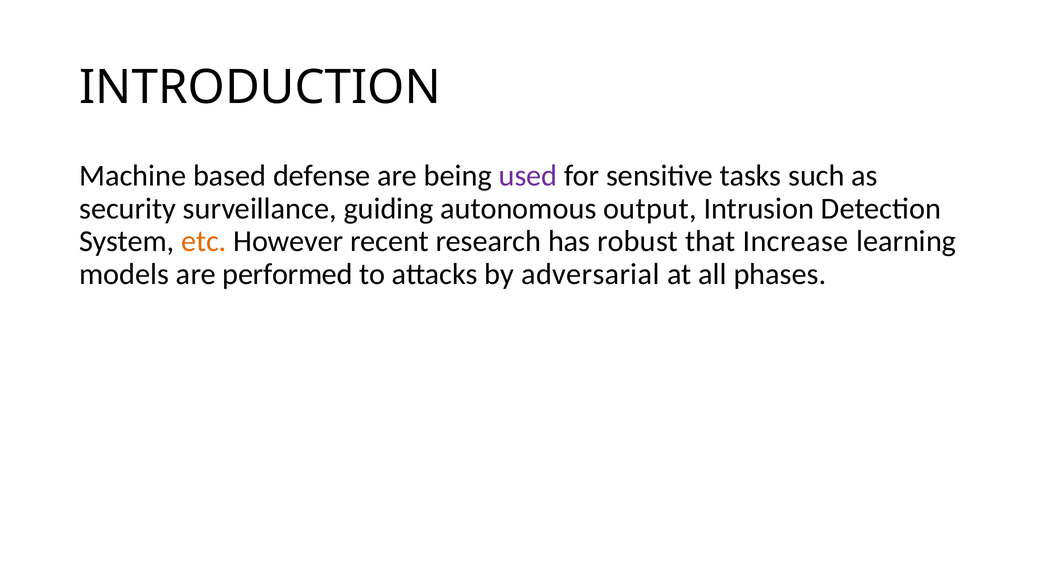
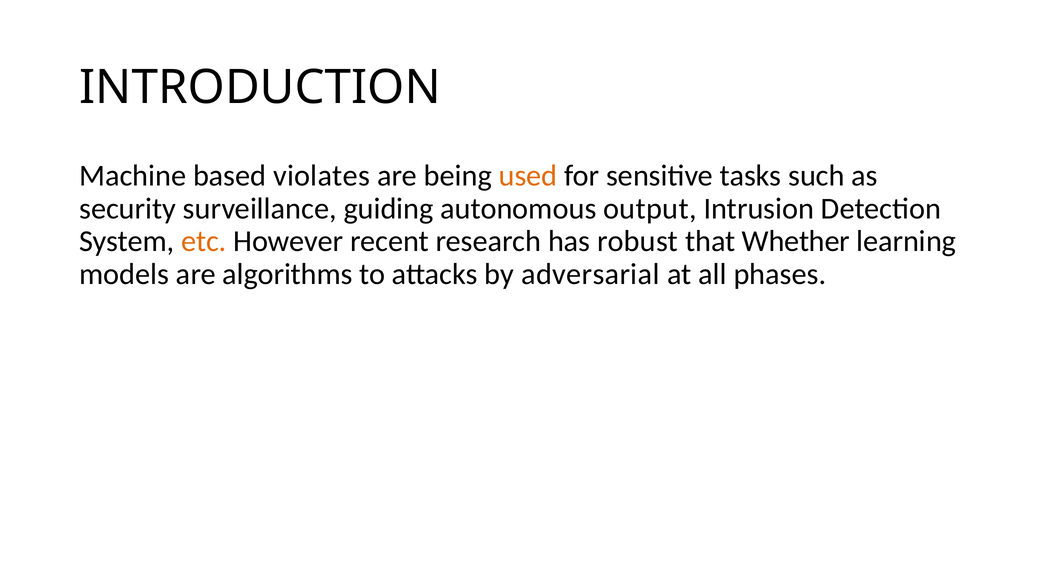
defense: defense -> violates (322, 176)
used colour: purple -> orange (528, 176)
Increase: Increase -> Whether (796, 241)
performed: performed -> algorithms (288, 274)
